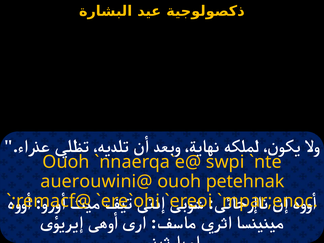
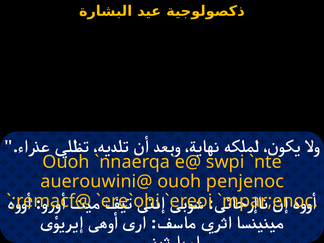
petehnak: petehnak -> penjenoc (245, 181)
